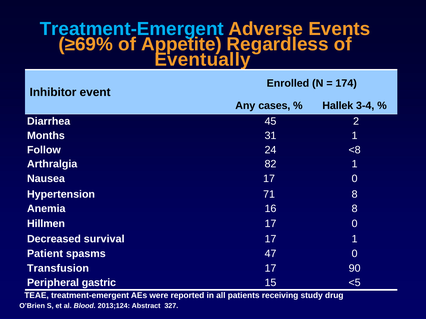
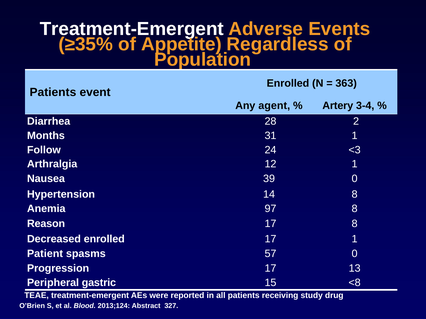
Treatment-Emergent colour: light blue -> white (132, 29)
≥69%: ≥69% -> ≥35% (86, 44)
Eventually: Eventually -> Population (203, 60)
174: 174 -> 363 (346, 83)
Inhibitor: Inhibitor -> Patients (53, 92)
cases: cases -> agent (274, 106)
Hallek: Hallek -> Artery (338, 106)
45: 45 -> 28 (271, 122)
<8: <8 -> <3 (355, 150)
82: 82 -> 12 (271, 164)
Nausea 17: 17 -> 39 (269, 179)
71: 71 -> 14 (269, 194)
16: 16 -> 97 (271, 209)
Hillmen: Hillmen -> Reason (46, 224)
0: 0 -> 8 (355, 224)
Decreased survival: survival -> enrolled (104, 240)
47: 47 -> 57 (271, 254)
Transfusion: Transfusion -> Progression (58, 269)
90: 90 -> 13 (355, 269)
<5: <5 -> <8 (355, 283)
